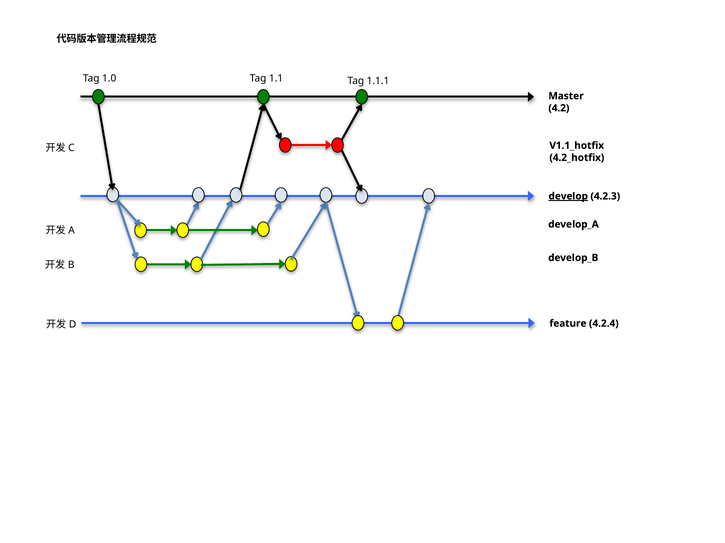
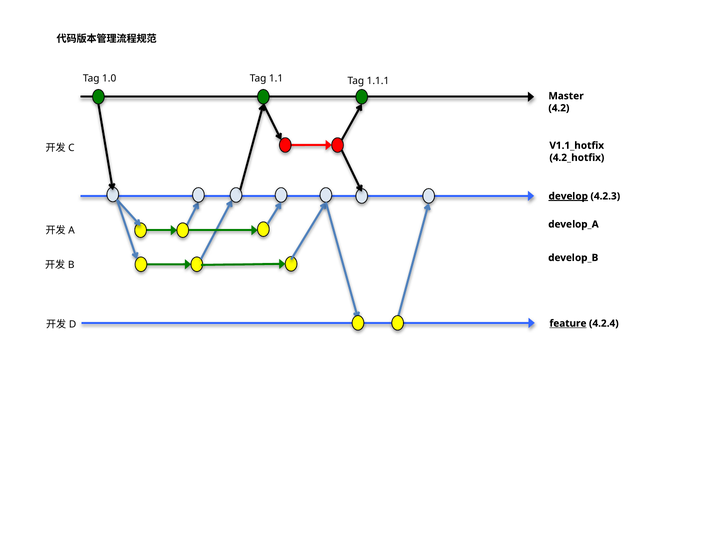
feature underline: none -> present (568, 324)
